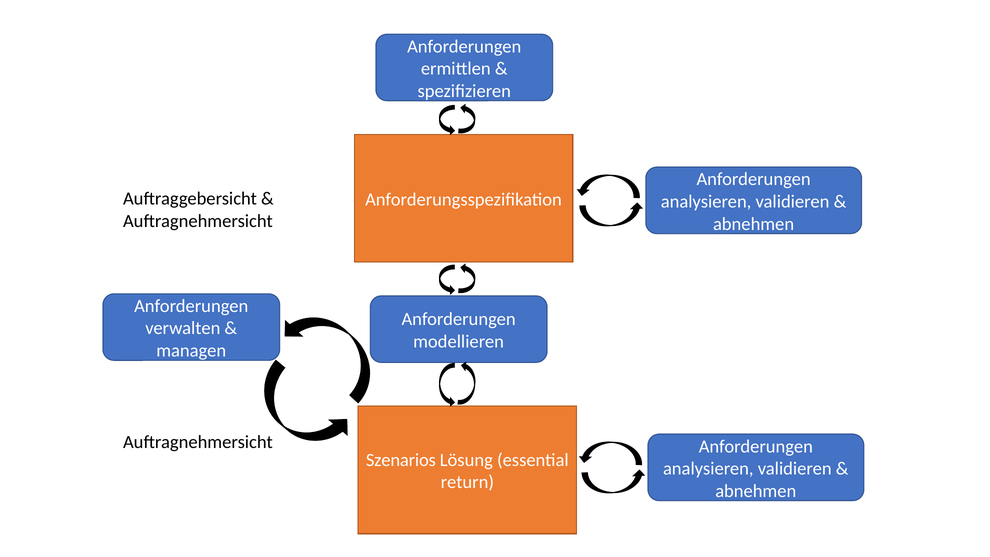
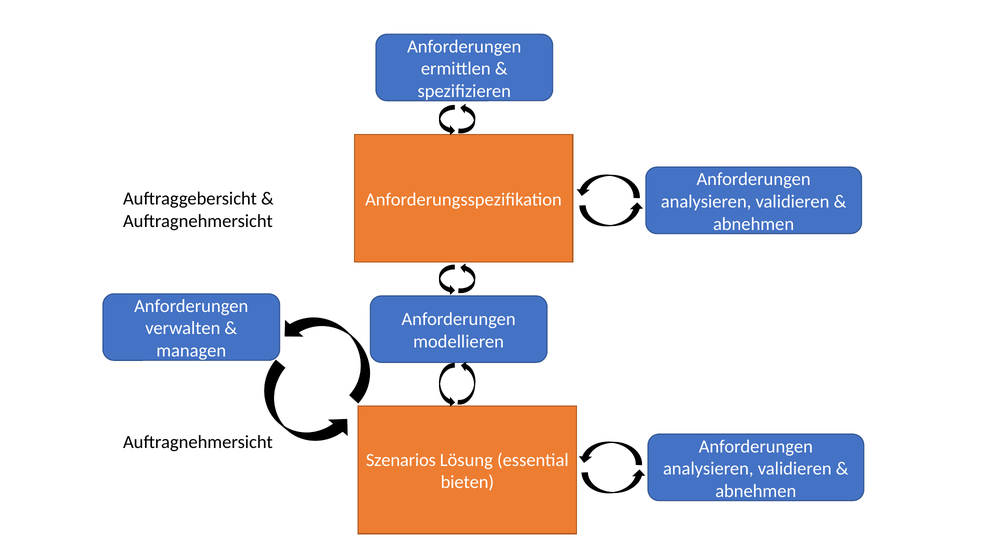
return: return -> bieten (467, 482)
